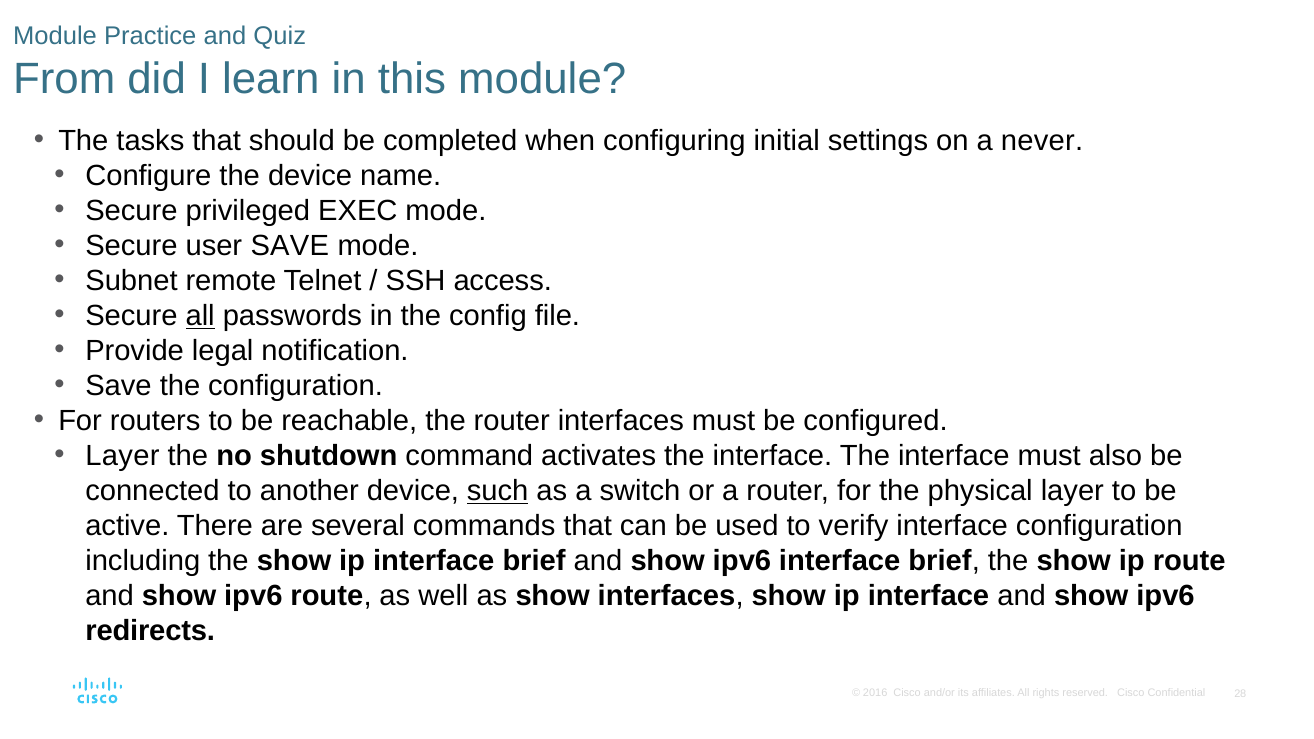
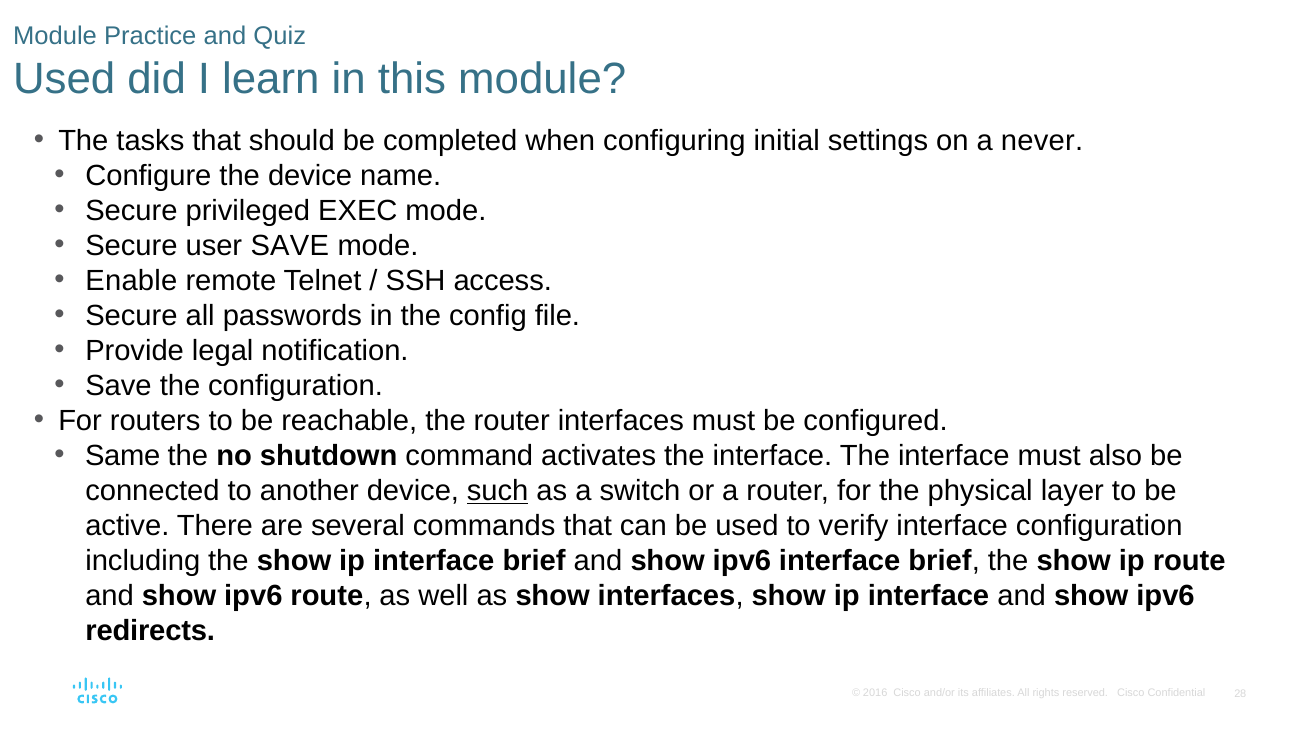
From: From -> Used (64, 79)
Subnet: Subnet -> Enable (131, 281)
all underline: present -> none (200, 316)
Layer: Layer -> Same (123, 456)
